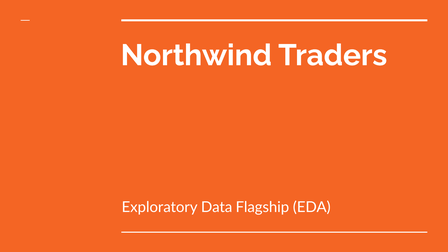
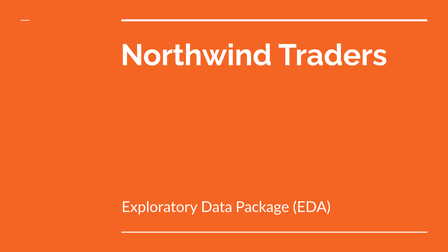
Flagship: Flagship -> Package (262, 207)
